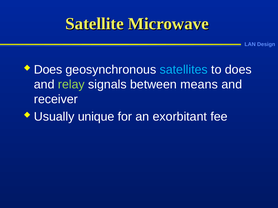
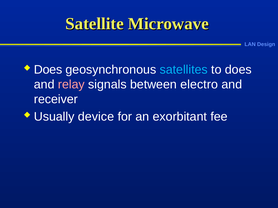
relay colour: light green -> pink (71, 85)
means: means -> electro (199, 85)
unique: unique -> device (96, 117)
